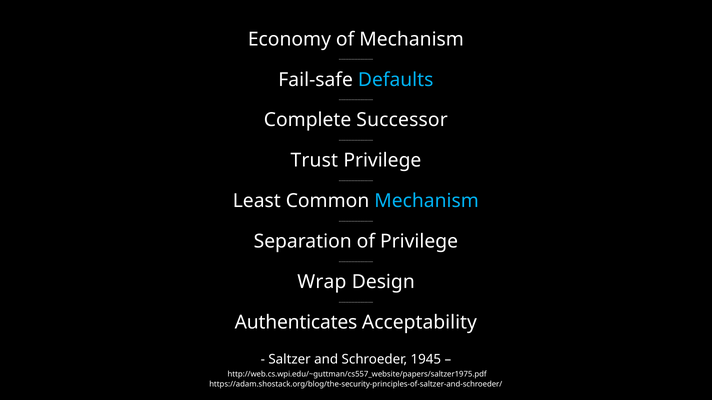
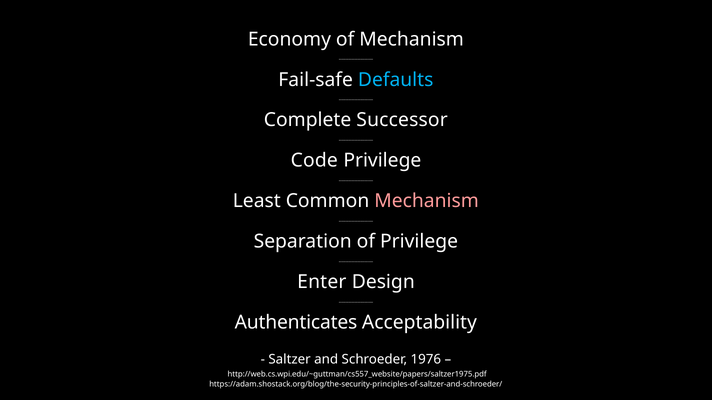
Trust: Trust -> Code (314, 161)
Mechanism colour: light blue -> pink (427, 201)
Wrap: Wrap -> Enter (322, 282)
1945: 1945 -> 1976 (426, 360)
